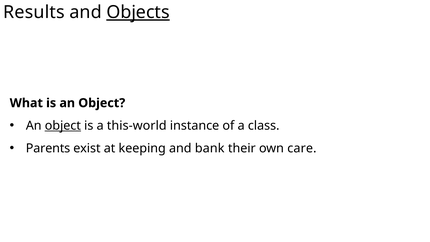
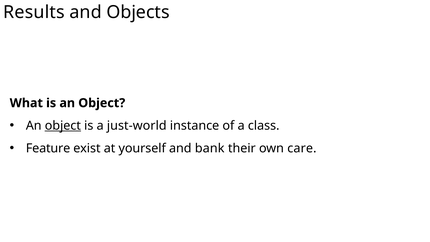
Objects underline: present -> none (138, 12)
this-world: this-world -> just-world (137, 126)
Parents: Parents -> Feature (48, 148)
keeping: keeping -> yourself (142, 148)
